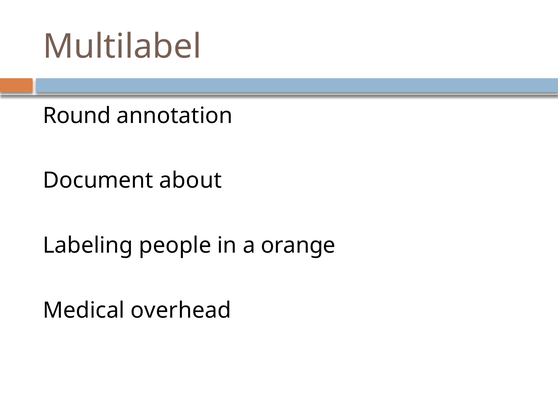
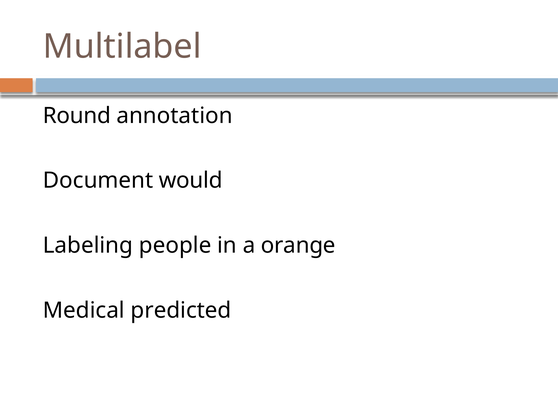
about: about -> would (191, 180)
overhead: overhead -> predicted (181, 310)
